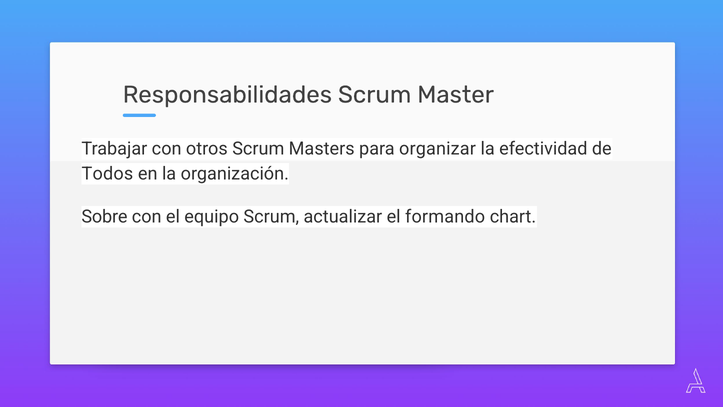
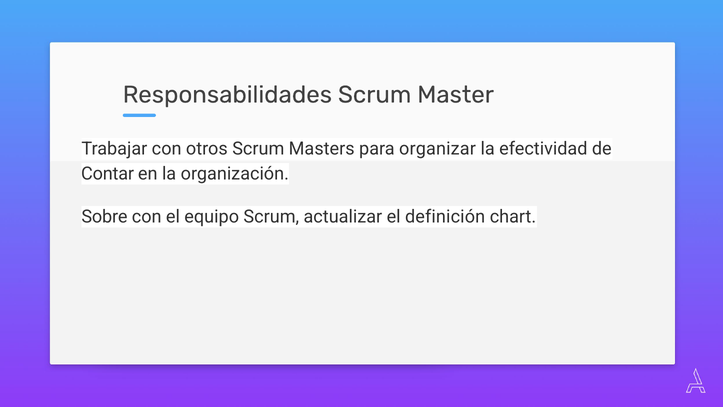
Todos: Todos -> Contar (108, 174)
formando: formando -> definición (445, 217)
